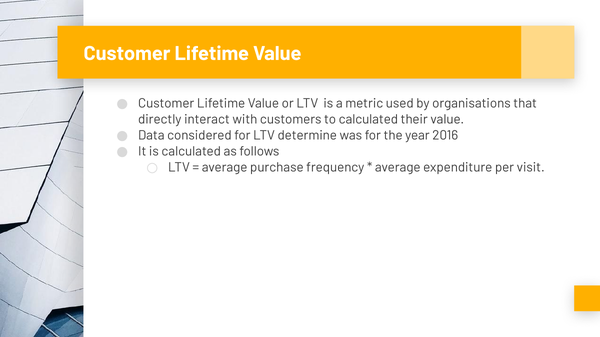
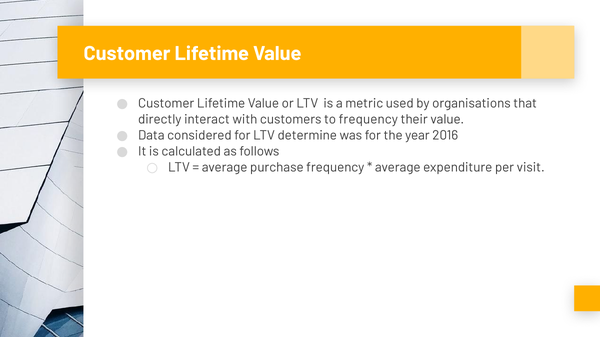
to calculated: calculated -> frequency (368, 119)
